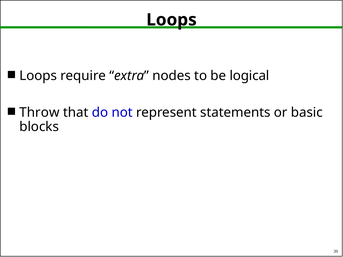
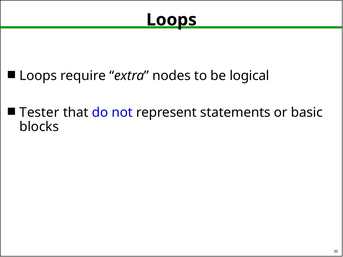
Throw: Throw -> Tester (39, 113)
